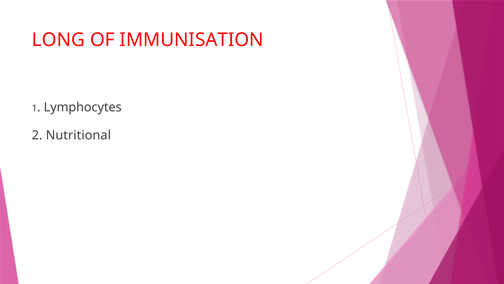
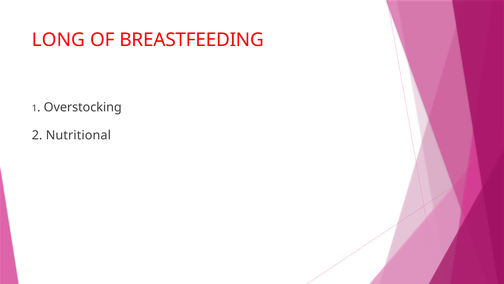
IMMUNISATION: IMMUNISATION -> BREASTFEEDING (192, 40)
Lymphocytes: Lymphocytes -> Overstocking (83, 107)
